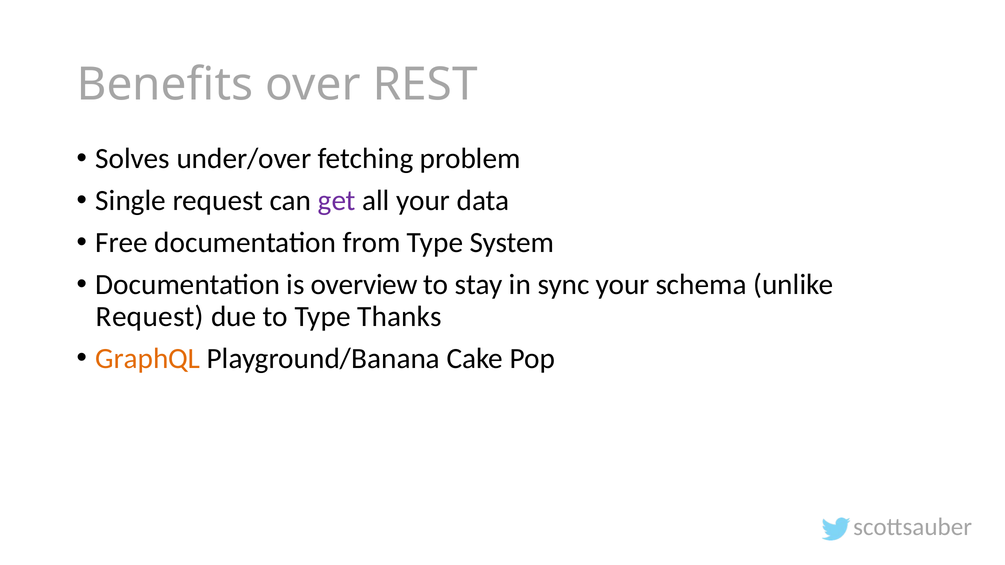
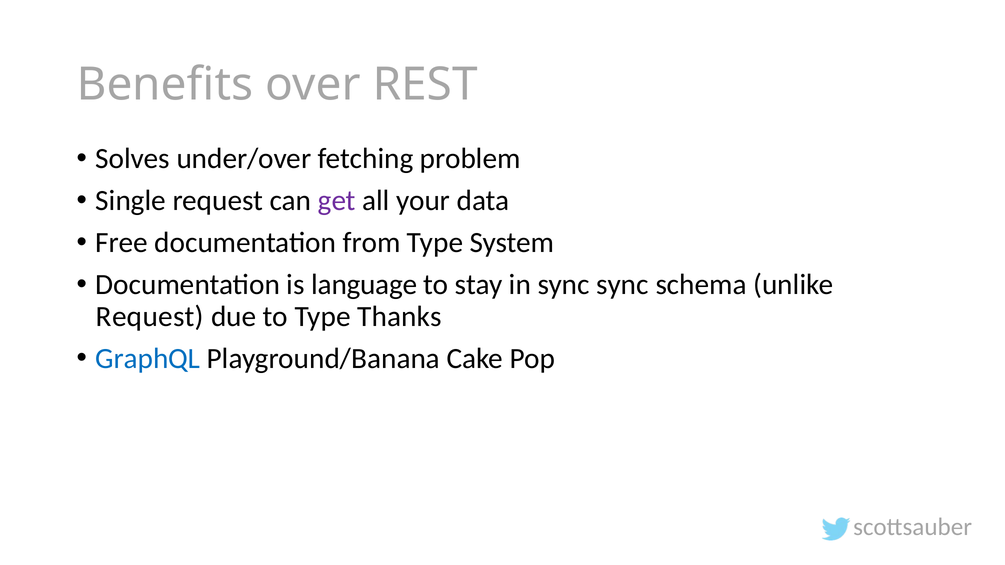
overview: overview -> language (364, 285)
sync your: your -> sync (622, 285)
GraphQL colour: orange -> blue (148, 359)
